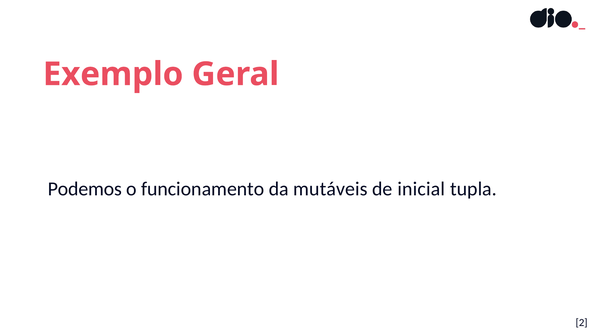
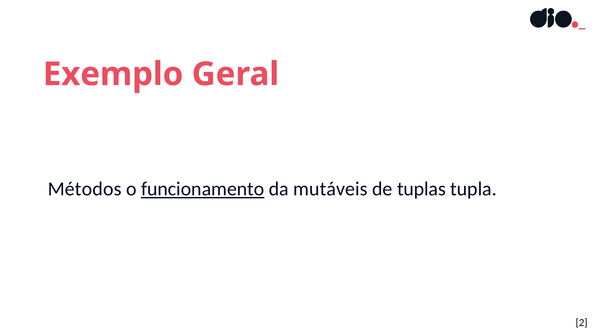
Podemos: Podemos -> Métodos (85, 189)
funcionamento underline: none -> present (203, 189)
inicial: inicial -> tuplas (421, 189)
